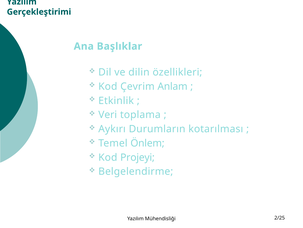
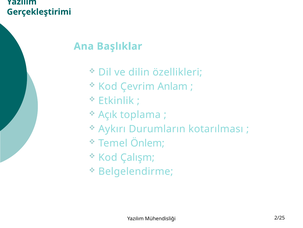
Veri: Veri -> Açık (108, 114)
Projeyi: Projeyi -> Çalışm (137, 157)
